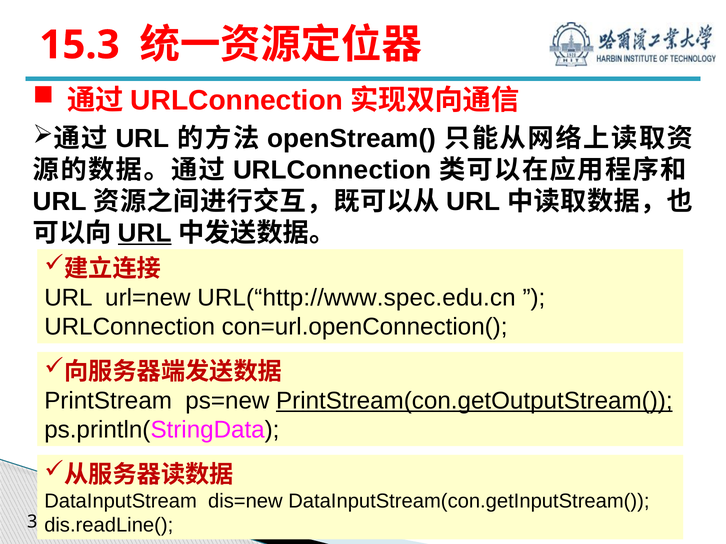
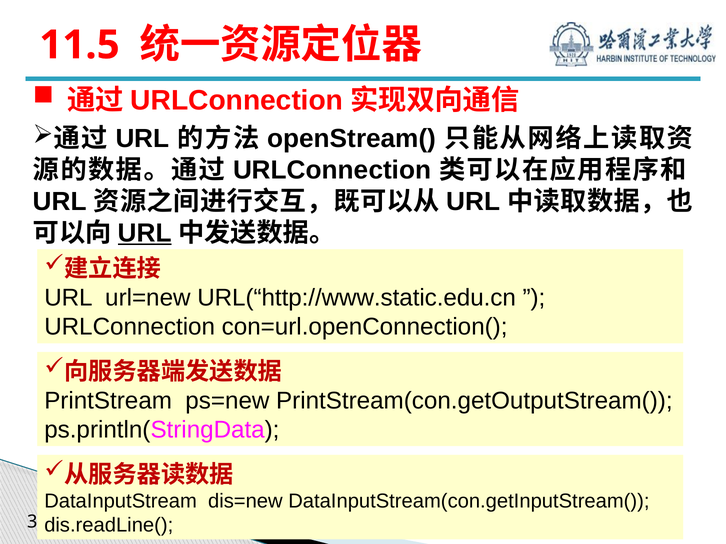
15.3: 15.3 -> 11.5 (80, 45)
URL(“http://www.spec.edu.cn: URL(“http://www.spec.edu.cn -> URL(“http://www.static.edu.cn (357, 298)
PrintStream(con.getOutputStream( underline: present -> none (474, 401)
